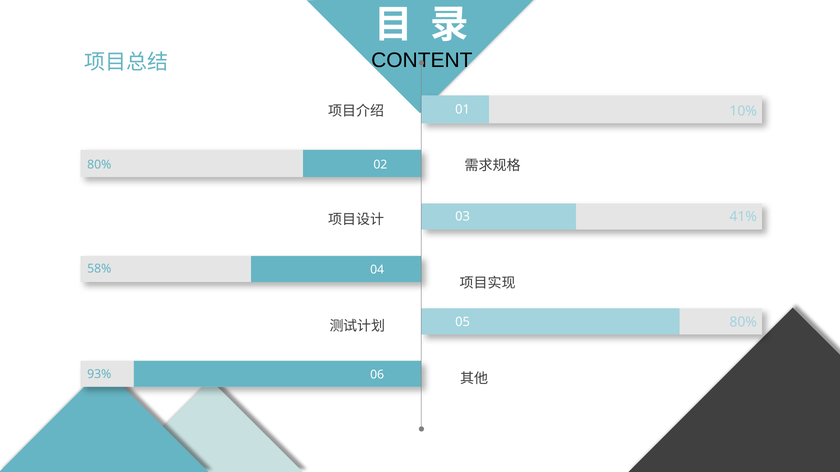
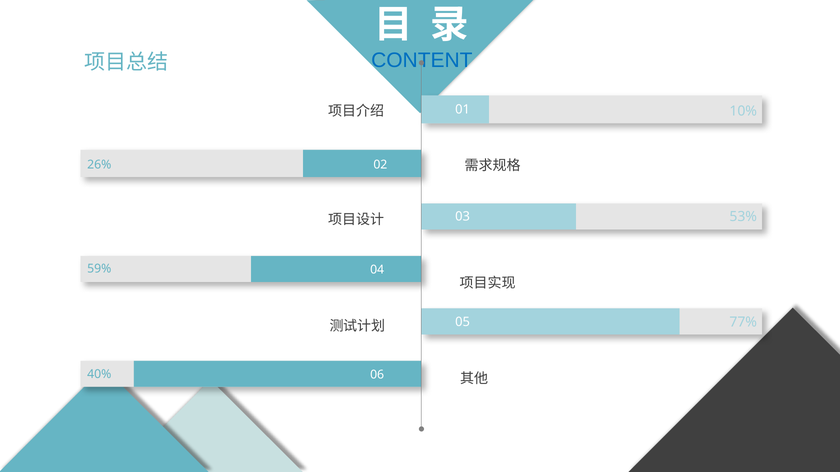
CONTENT colour: black -> blue (422, 60)
80%: 80% -> 26% (99, 165)
41%: 41% -> 53% (743, 217)
58%: 58% -> 59% (99, 269)
05 80%: 80% -> 77% (743, 323)
93%: 93% -> 40% (99, 375)
